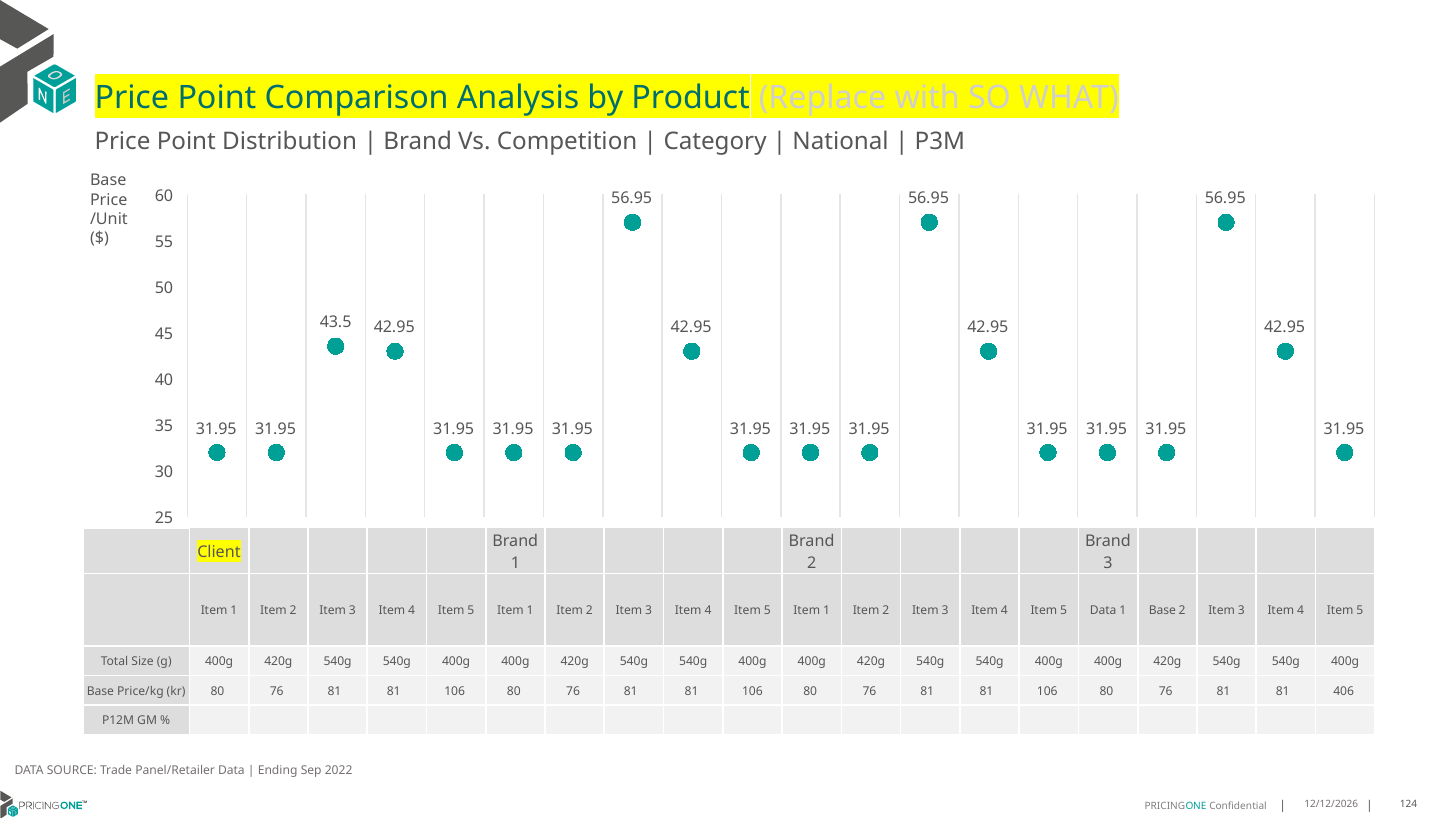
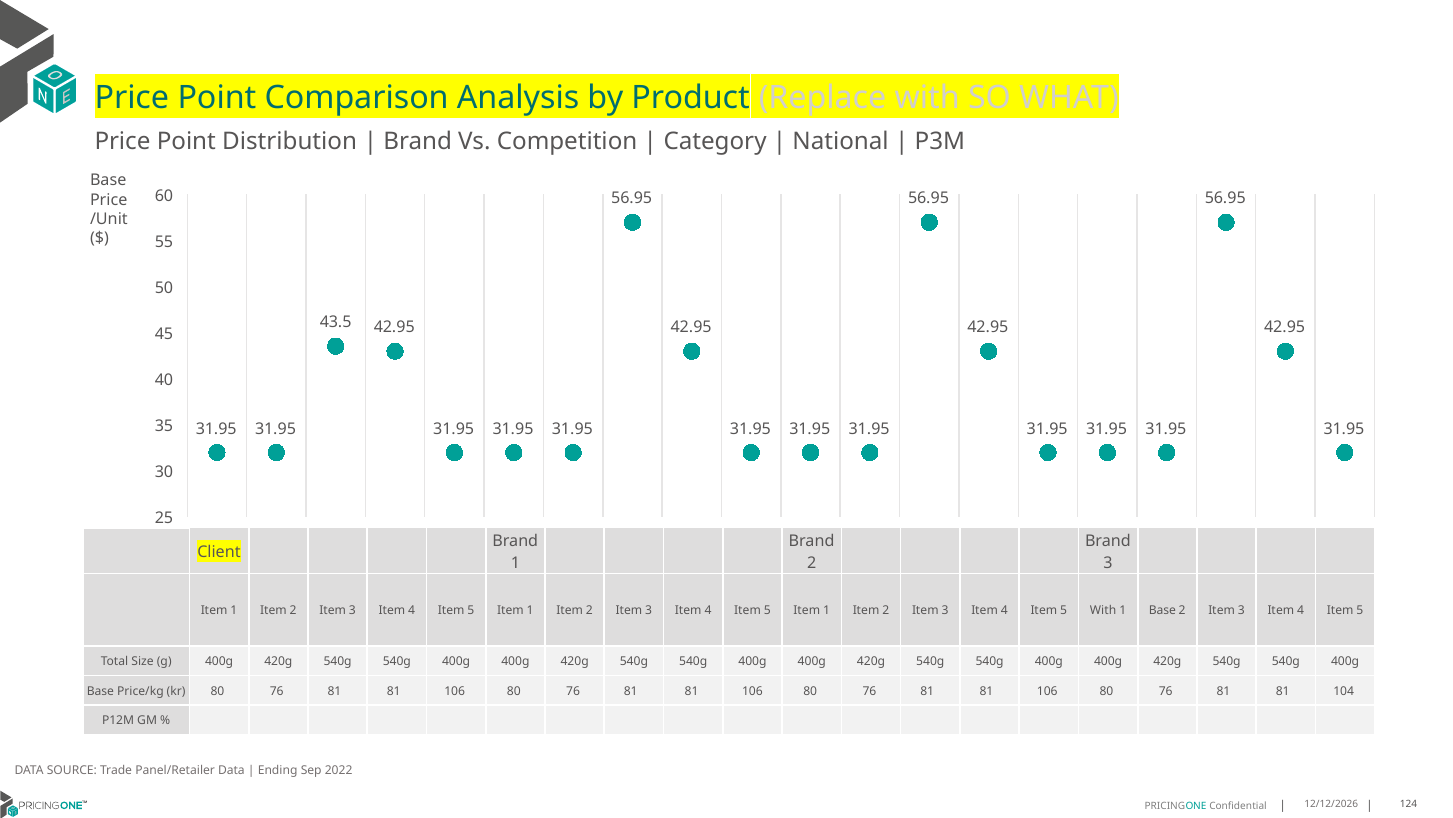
5 Data: Data -> With (1103, 610)
406: 406 -> 104 (1344, 691)
